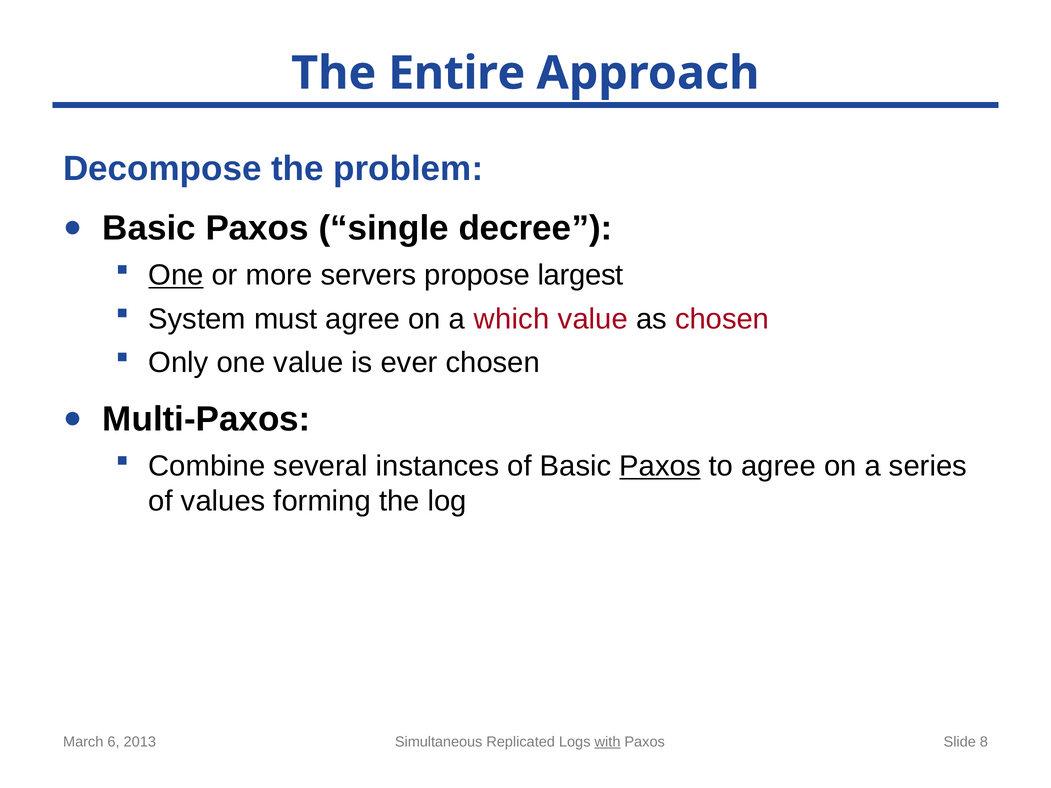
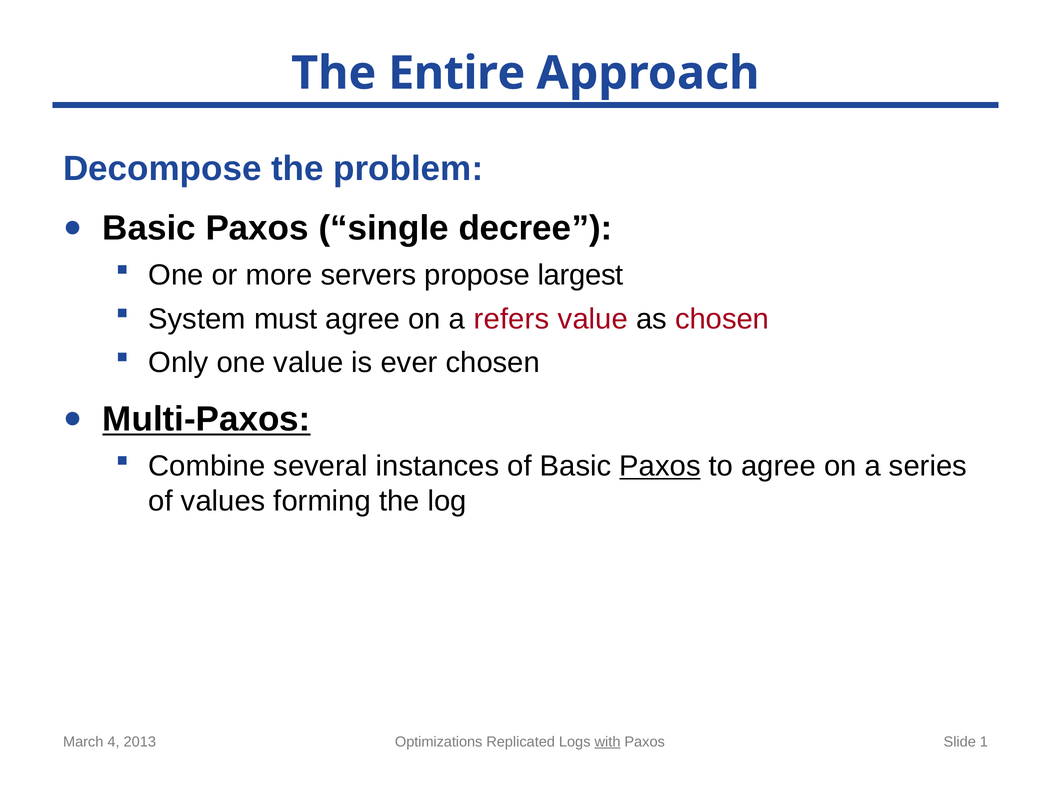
One underline: present -> none (176, 275)
which: which -> refers (512, 319)
Multi-Paxos underline: none -> present (207, 419)
6: 6 -> 4 (113, 742)
Simultaneous: Simultaneous -> Optimizations (439, 742)
8: 8 -> 1 (984, 742)
